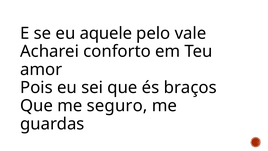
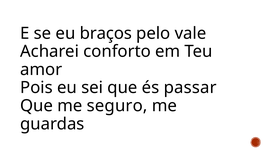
aquele: aquele -> braços (106, 33)
braços: braços -> passar (190, 88)
